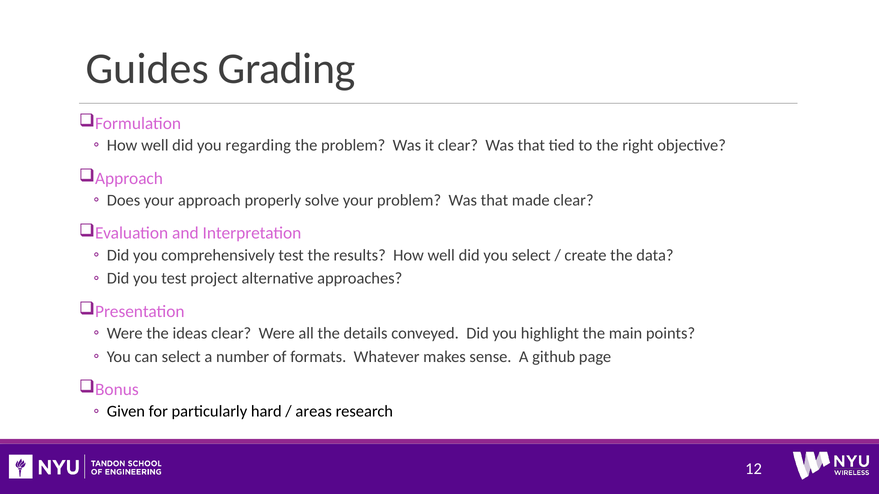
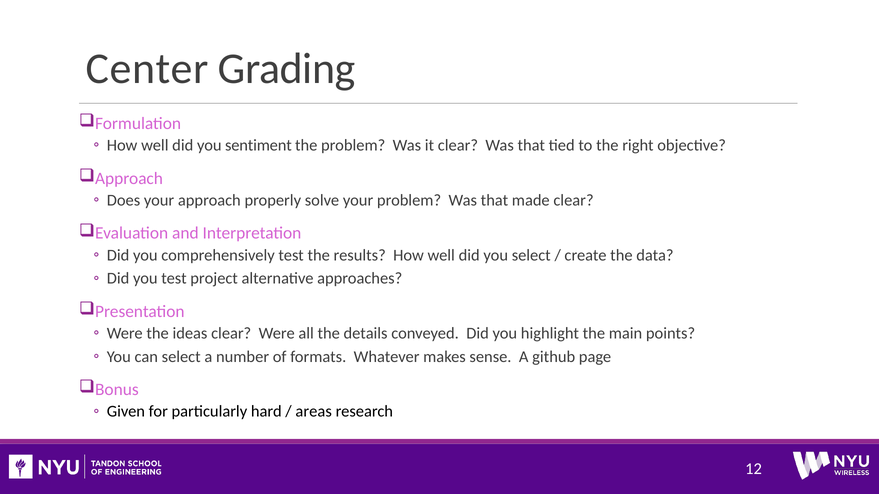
Guides: Guides -> Center (147, 69)
regarding: regarding -> sentiment (258, 146)
